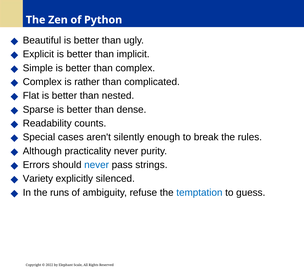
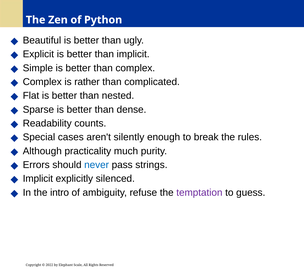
practicality never: never -> much (126, 151)
Variety: Variety -> Implicit (38, 179)
runs: runs -> intro (60, 193)
temptation colour: blue -> purple (199, 193)
